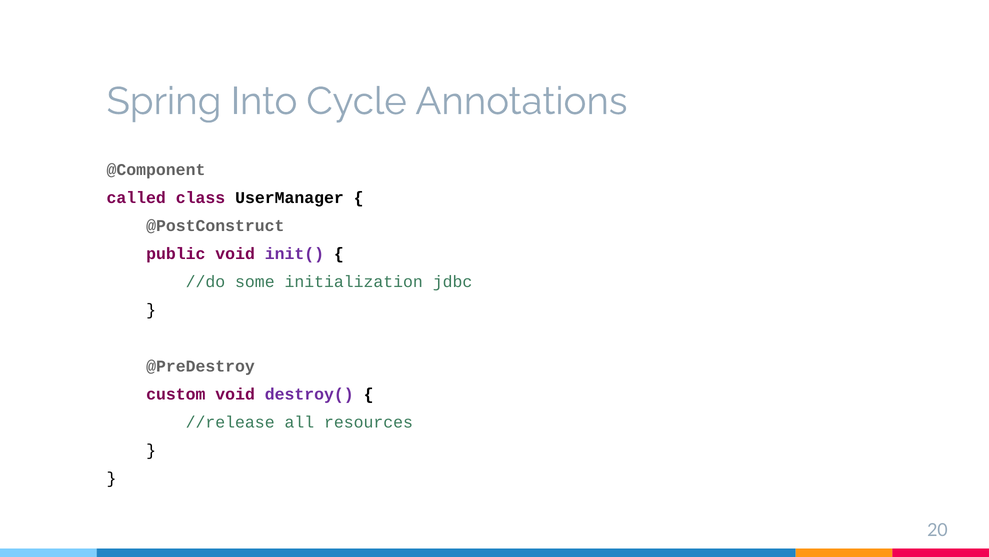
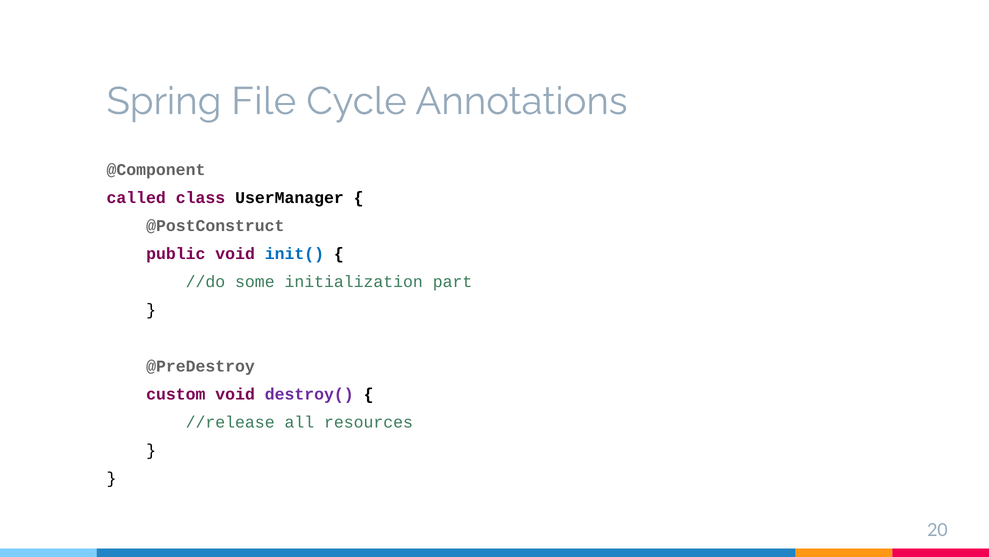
Into: Into -> File (264, 101)
init( colour: purple -> blue (294, 254)
jdbc: jdbc -> part (453, 282)
